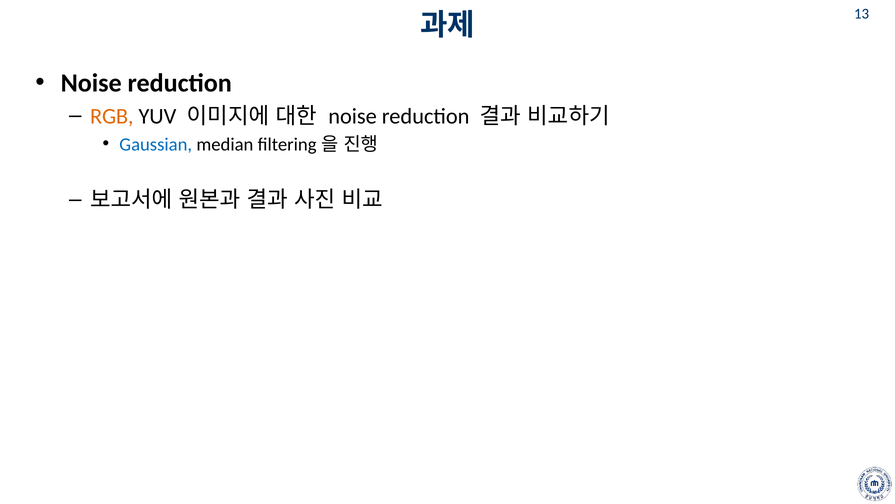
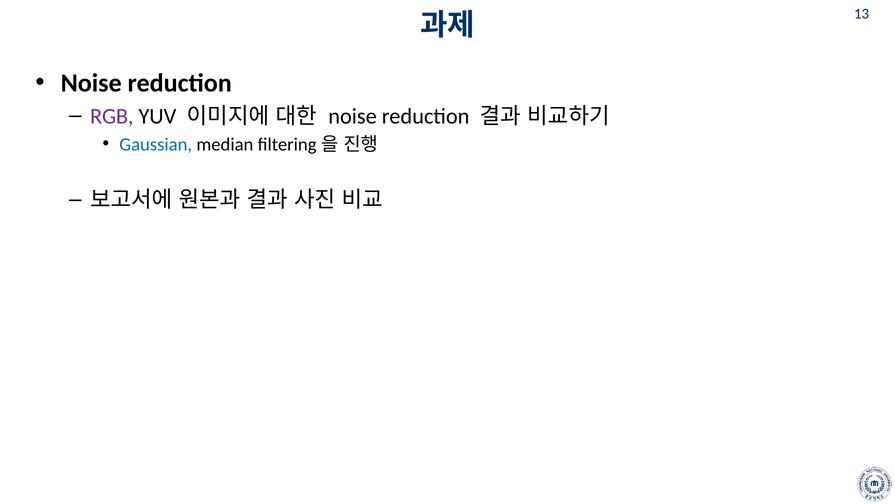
RGB colour: orange -> purple (112, 116)
